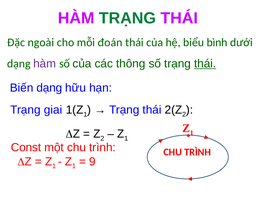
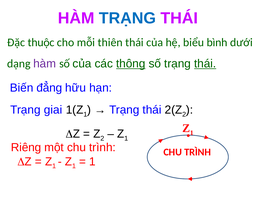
TRẠNG colour: green -> blue (128, 18)
ngoài: ngoài -> thuộc (41, 42)
đoán: đoán -> thiên (110, 42)
thông underline: none -> present (131, 63)
Biến dạng: dạng -> đẳng (49, 87)
Const: Const -> Riêng (26, 147)
9: 9 -> 1 (92, 161)
